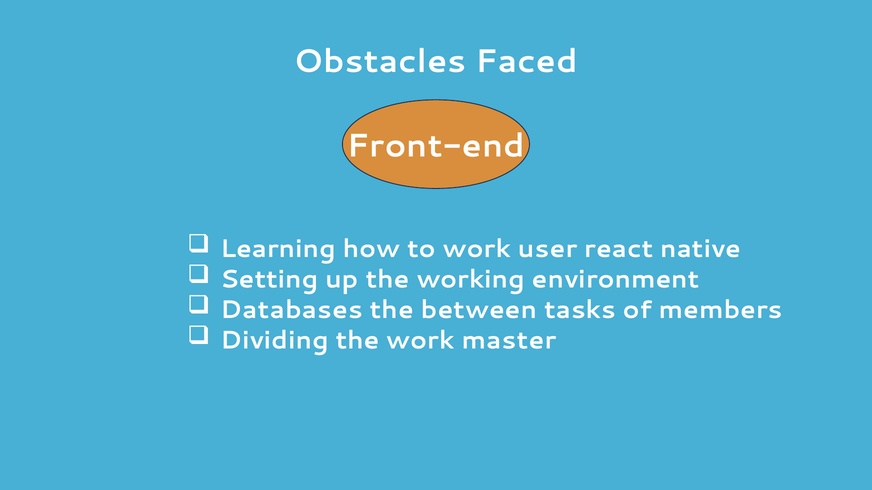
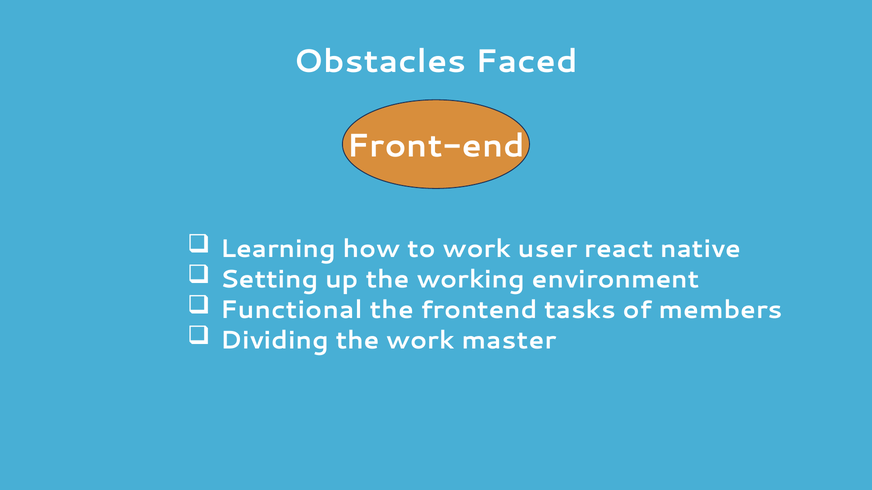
Databases: Databases -> Functional (291, 310)
between: between -> frontend (479, 310)
